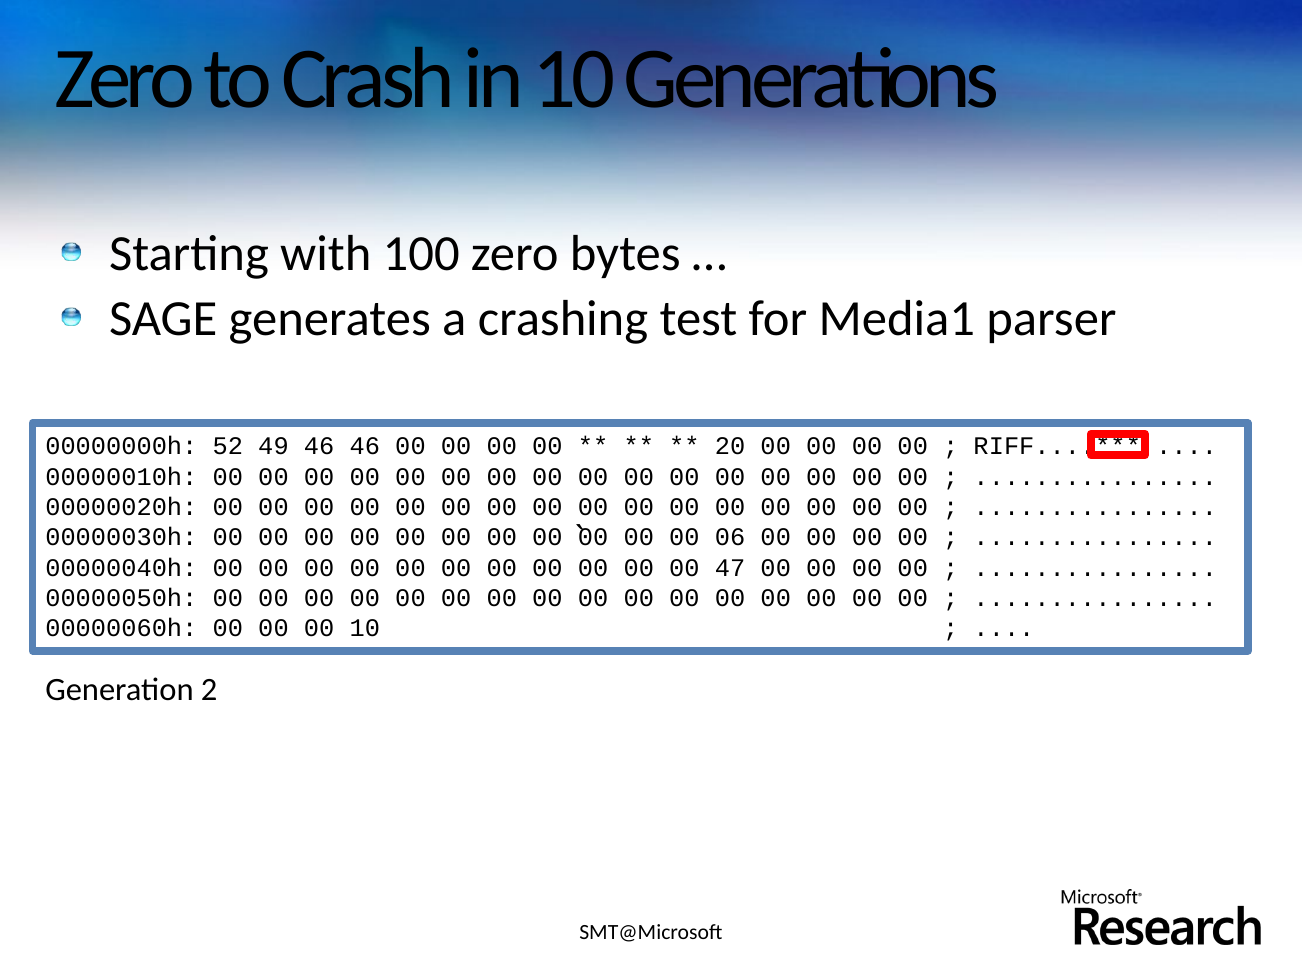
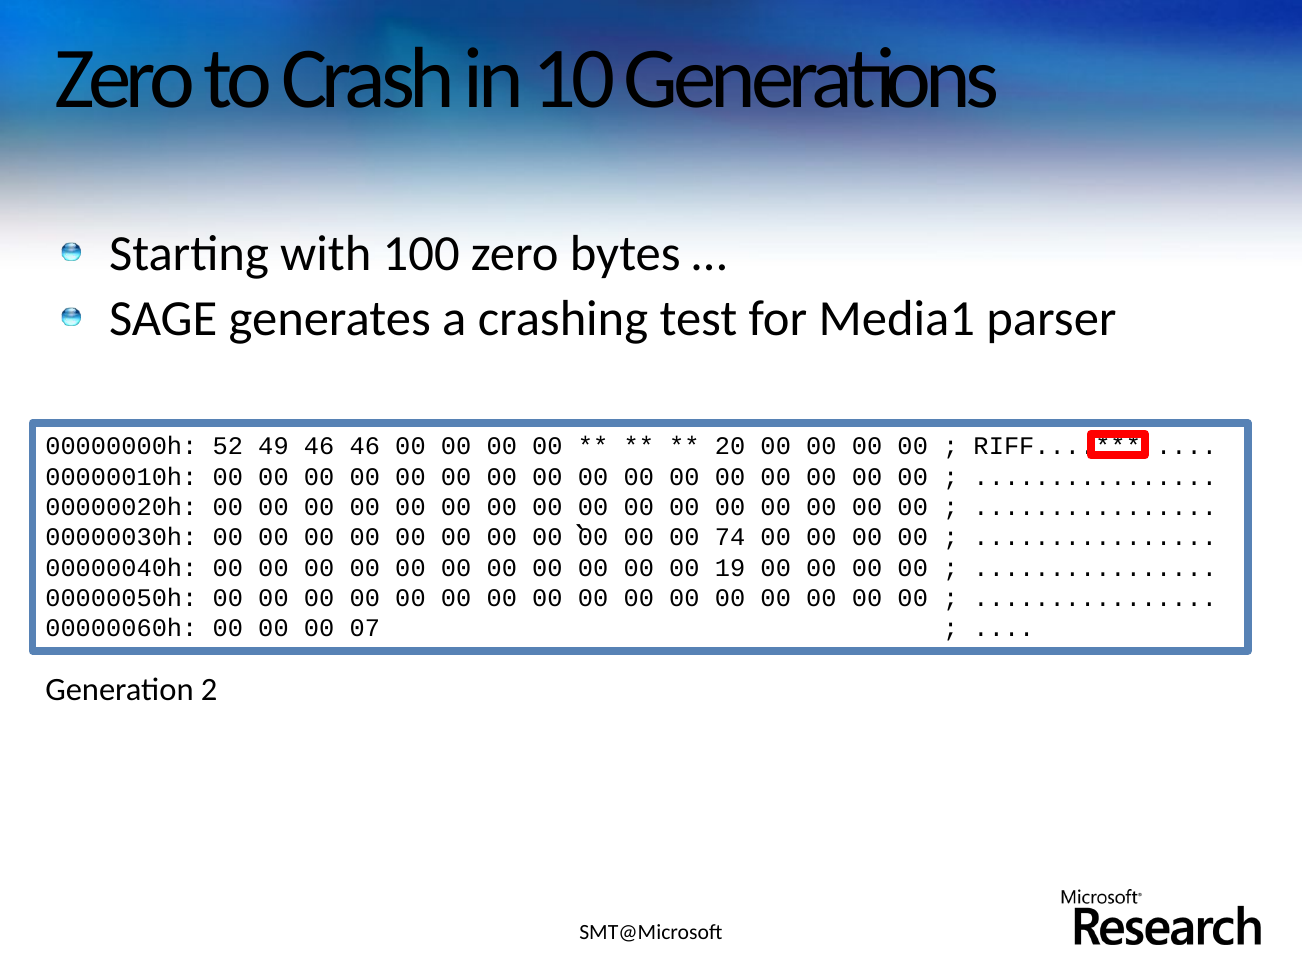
06: 06 -> 74 (730, 538)
47: 47 -> 19 (730, 568)
00 10: 10 -> 07 (365, 629)
